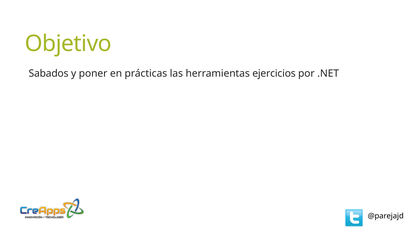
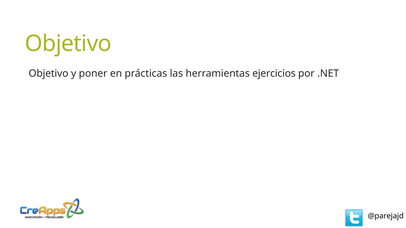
Sabados: Sabados -> Objetivo (49, 73)
